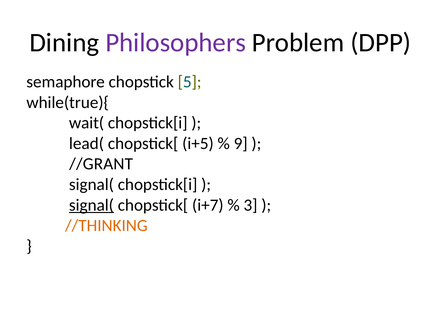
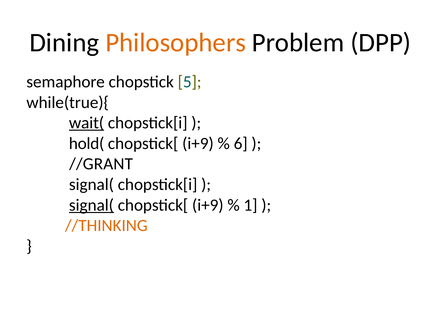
Philosophers colour: purple -> orange (176, 43)
wait( underline: none -> present (87, 123)
lead(: lead( -> hold( (87, 144)
i+5: i+5 -> i+9 (198, 144)
9: 9 -> 6 (241, 144)
i+7: i+7 -> i+9 (208, 206)
3: 3 -> 1 (250, 206)
